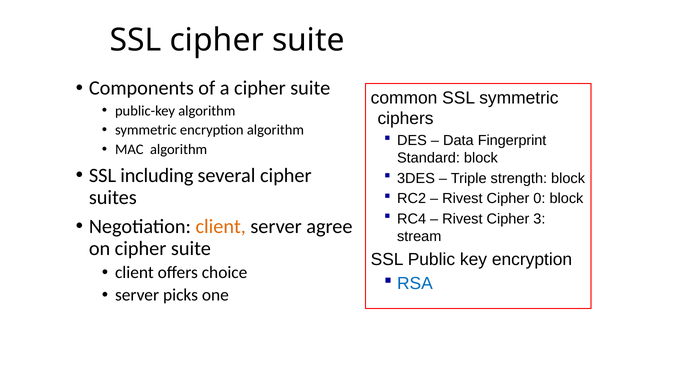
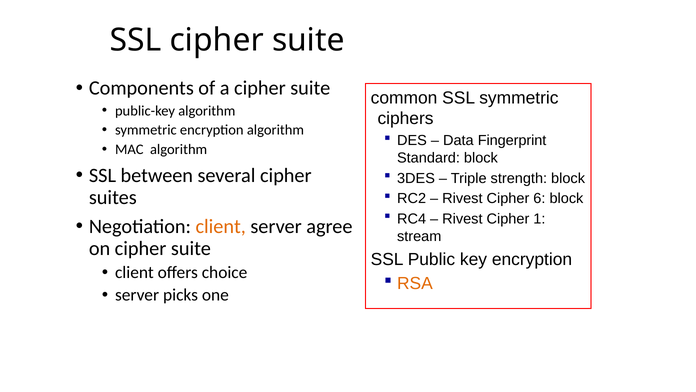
including: including -> between (157, 175)
0: 0 -> 6 (539, 198)
3: 3 -> 1 (539, 219)
RSA colour: blue -> orange (415, 283)
